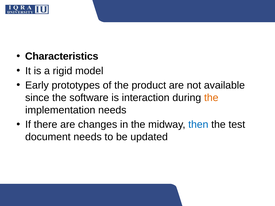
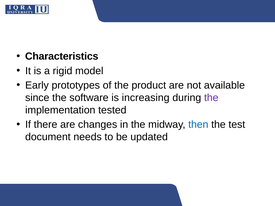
interaction: interaction -> increasing (146, 98)
the colour: orange -> purple (211, 98)
implementation needs: needs -> tested (112, 110)
